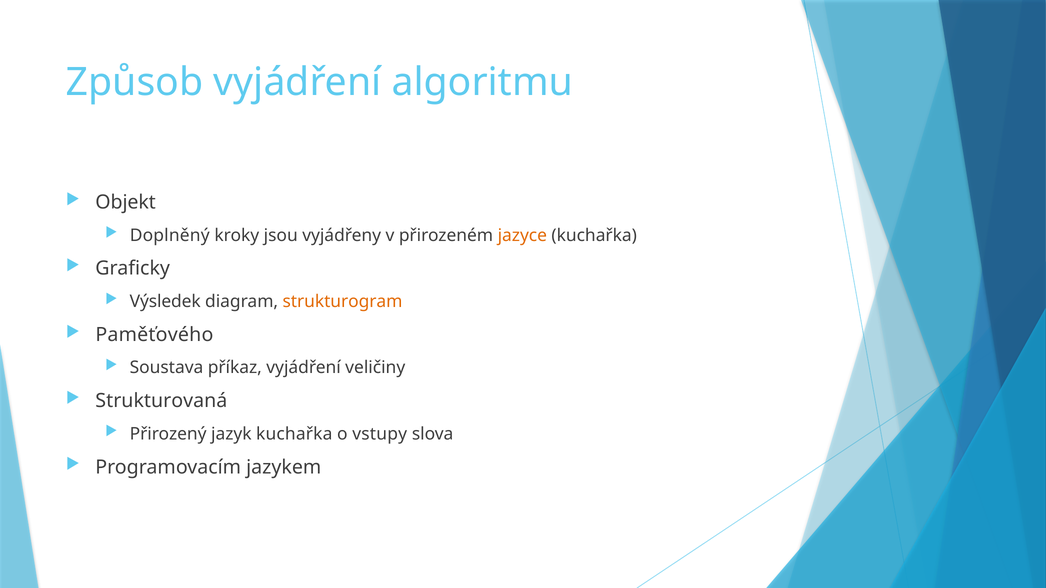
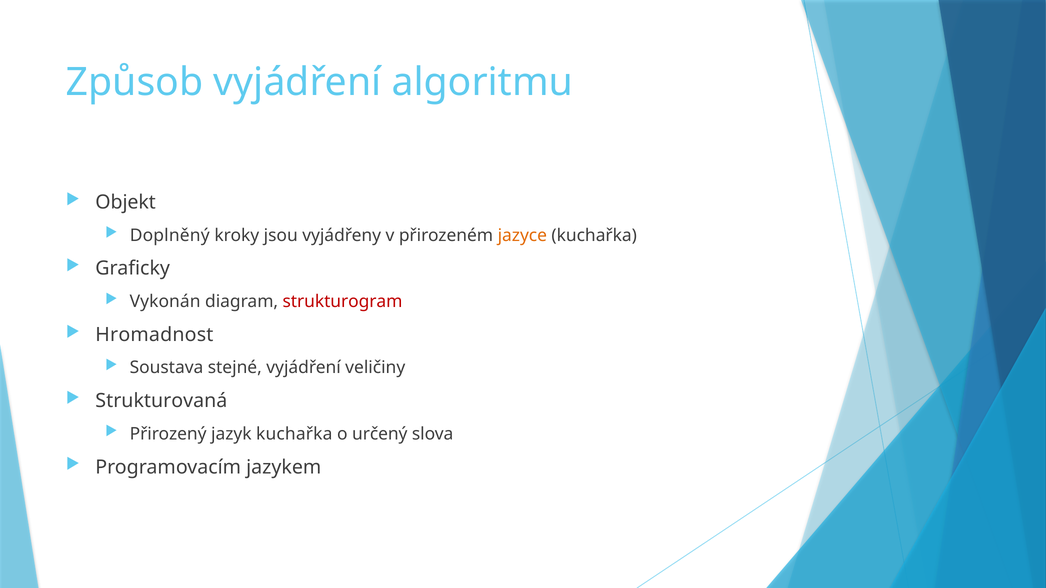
Výsledek: Výsledek -> Vykonán (165, 302)
strukturogram colour: orange -> red (342, 302)
Paměťového: Paměťového -> Hromadnost (154, 335)
příkaz: příkaz -> stejné (235, 368)
vstupy: vstupy -> určený (380, 434)
